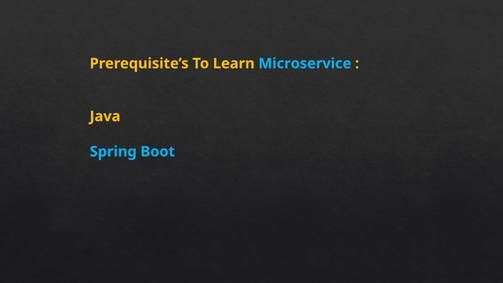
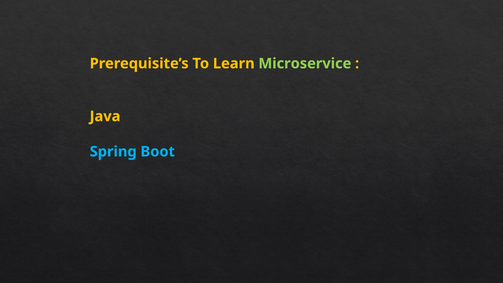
Microservice colour: light blue -> light green (305, 63)
